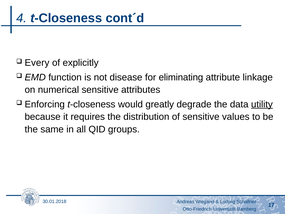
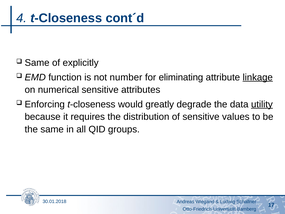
Every: Every -> Same (37, 63)
disease: disease -> number (126, 77)
linkage underline: none -> present (258, 77)
